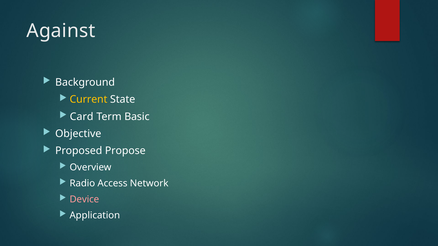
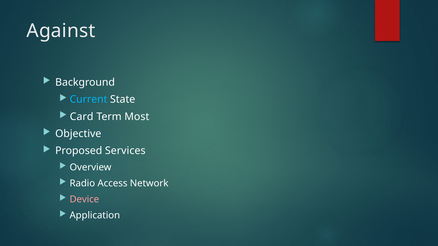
Current colour: yellow -> light blue (89, 100)
Basic: Basic -> Most (137, 117)
Propose: Propose -> Services (125, 151)
